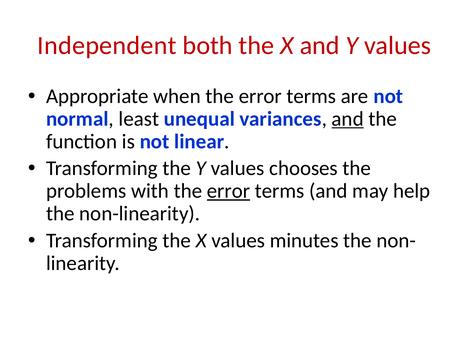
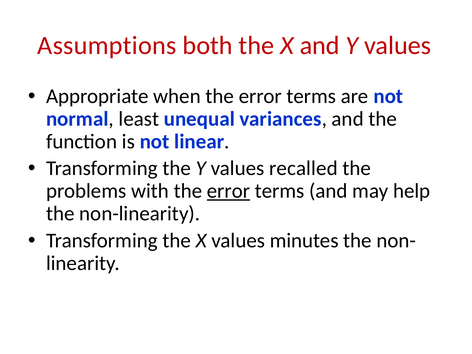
Independent: Independent -> Assumptions (107, 45)
and underline: present -> none (348, 119)
chooses: chooses -> recalled (303, 168)
